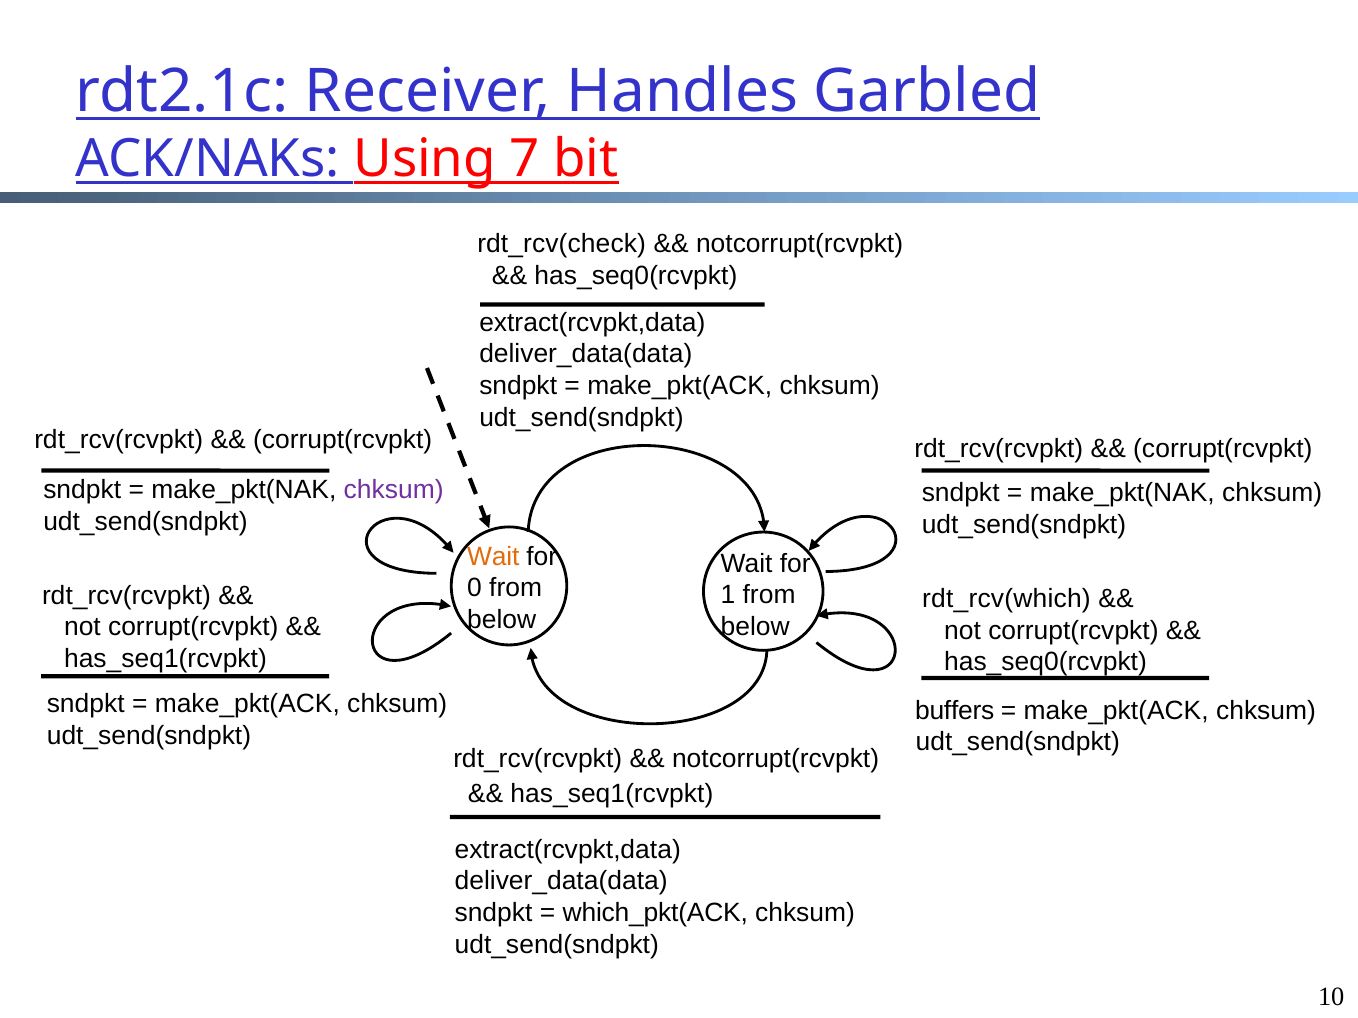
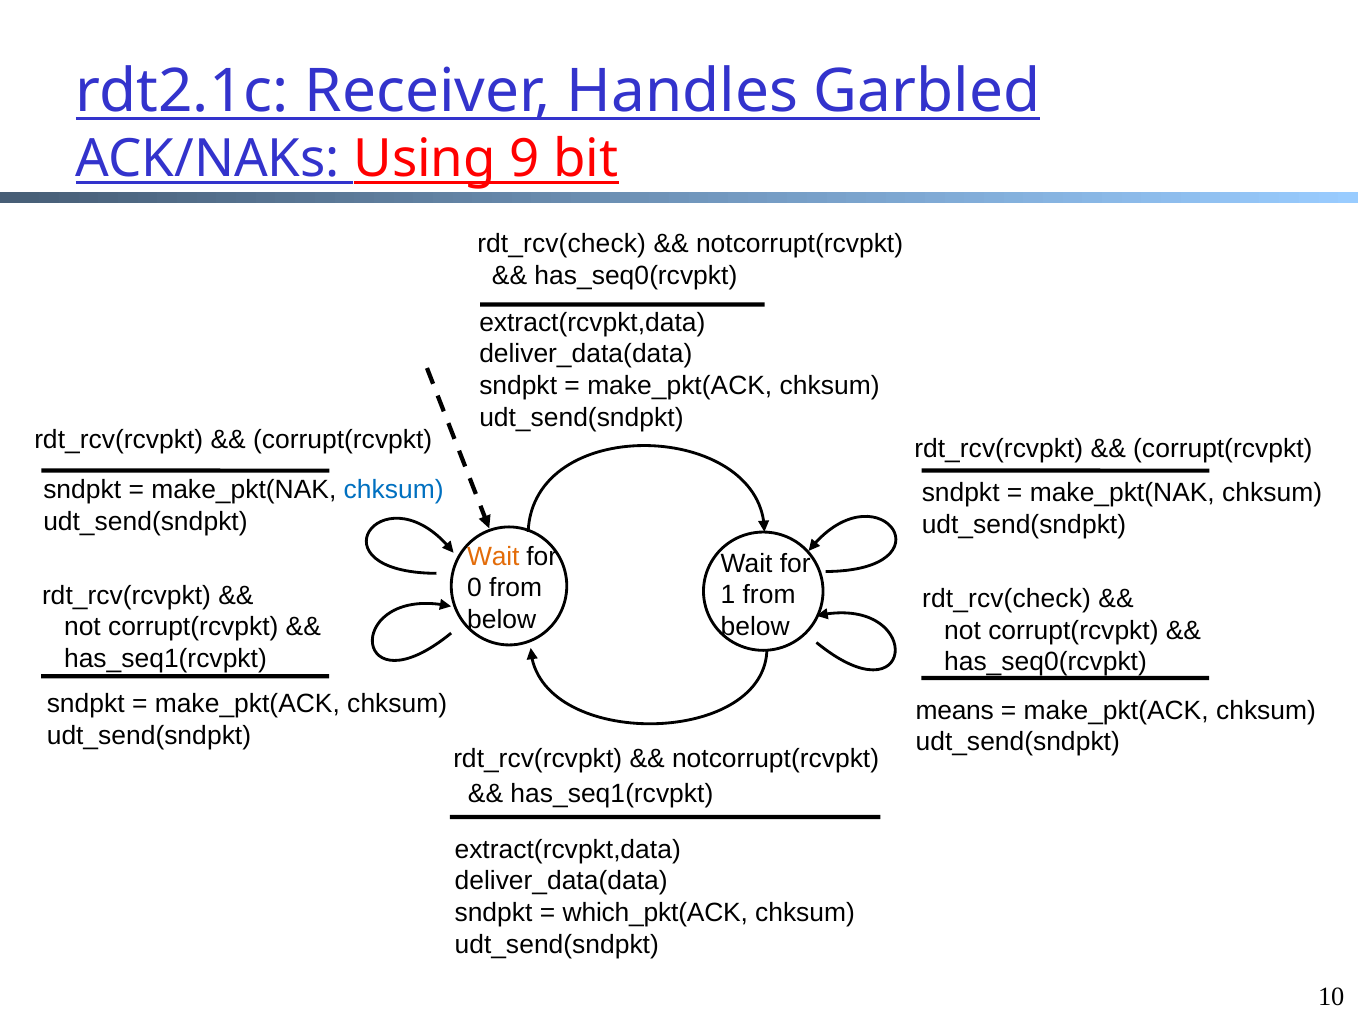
7: 7 -> 9 (525, 159)
chksum colour: purple -> blue (394, 490)
rdt_rcv(which: rdt_rcv(which -> rdt_rcv(check (1007, 599)
buffers: buffers -> means (955, 711)
